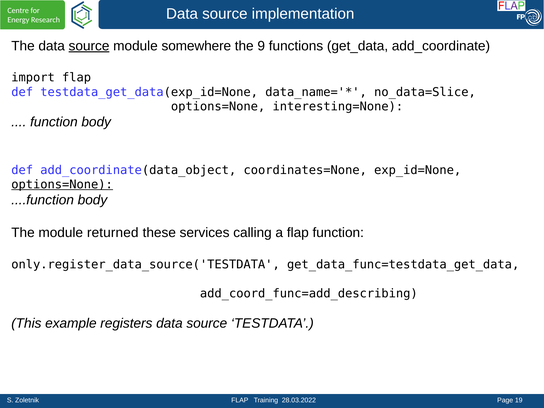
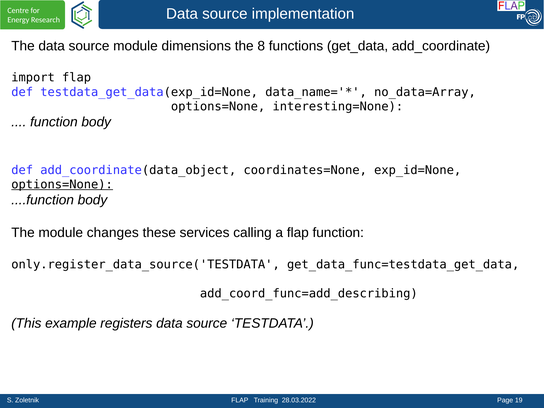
source underline: present -> none (89, 46)
somewhere: somewhere -> dimensions (196, 46)
9: 9 -> 8 (261, 46)
no_data=Slice: no_data=Slice -> no_data=Array (425, 92)
returned: returned -> changes (113, 233)
